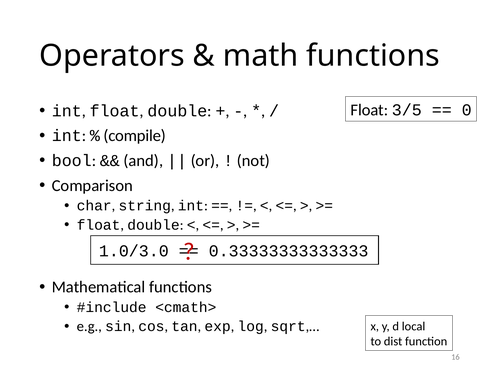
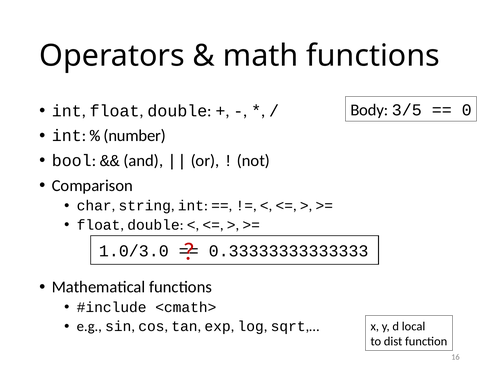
Float: Float -> Body (369, 110)
compile: compile -> number (135, 136)
